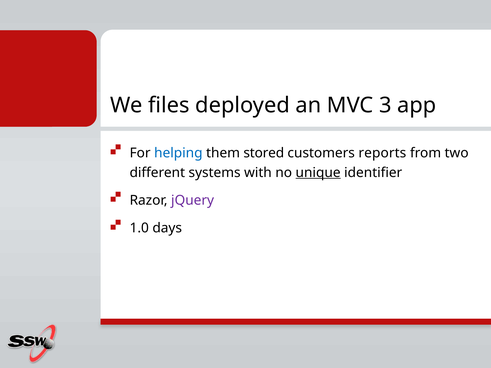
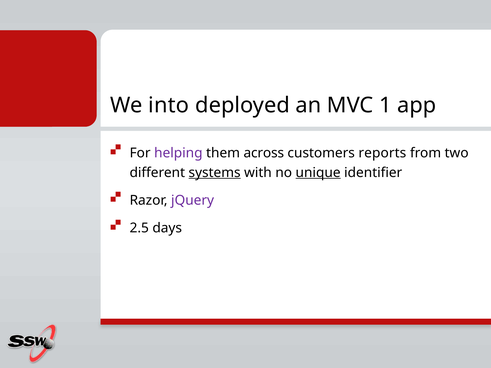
files: files -> into (169, 105)
3: 3 -> 1 (385, 105)
helping colour: blue -> purple (178, 153)
stored: stored -> across (264, 153)
systems underline: none -> present (215, 173)
1.0: 1.0 -> 2.5 (139, 228)
